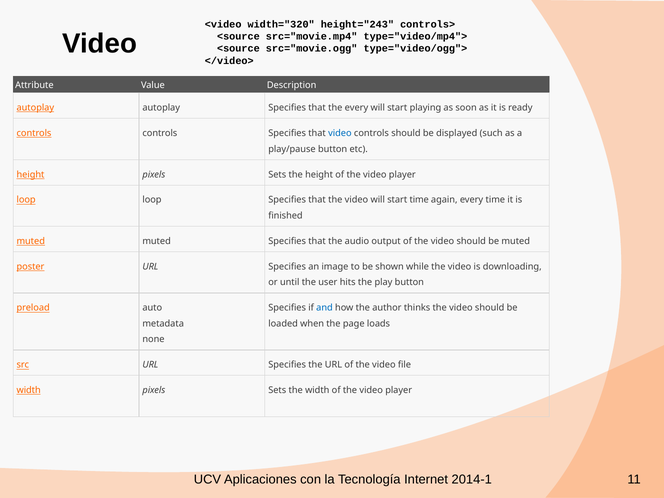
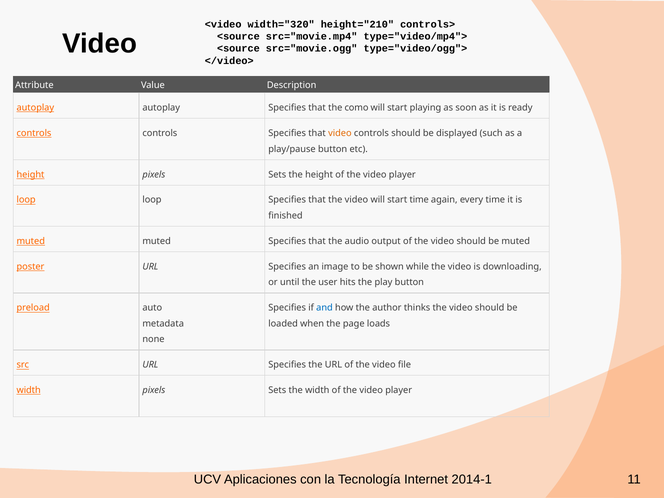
height="243: height="243 -> height="210 (357, 24)
the every: every -> como (356, 108)
video colour: blue -> orange (340, 133)
